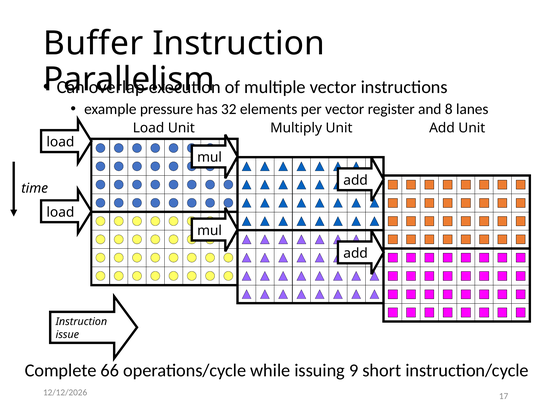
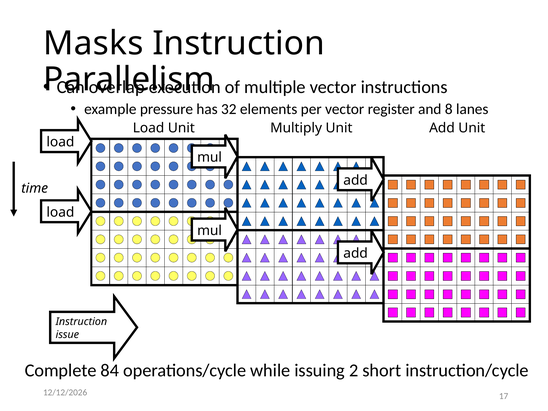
Buffer: Buffer -> Masks (93, 43)
66: 66 -> 84 (110, 370)
9: 9 -> 2 (354, 370)
